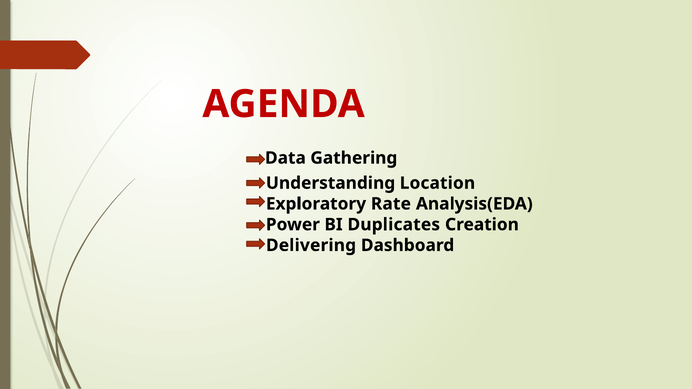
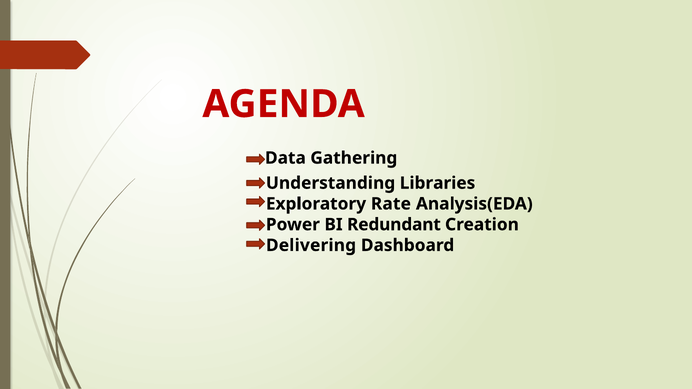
Location: Location -> Libraries (438, 183)
Duplicates: Duplicates -> Redundant (394, 225)
